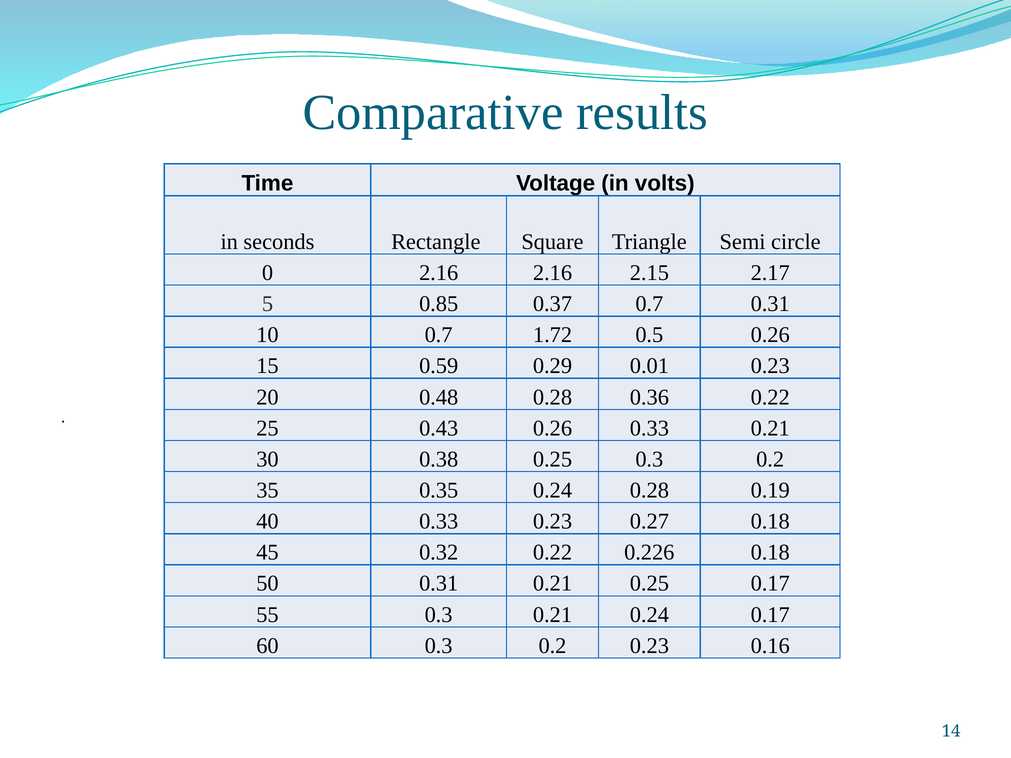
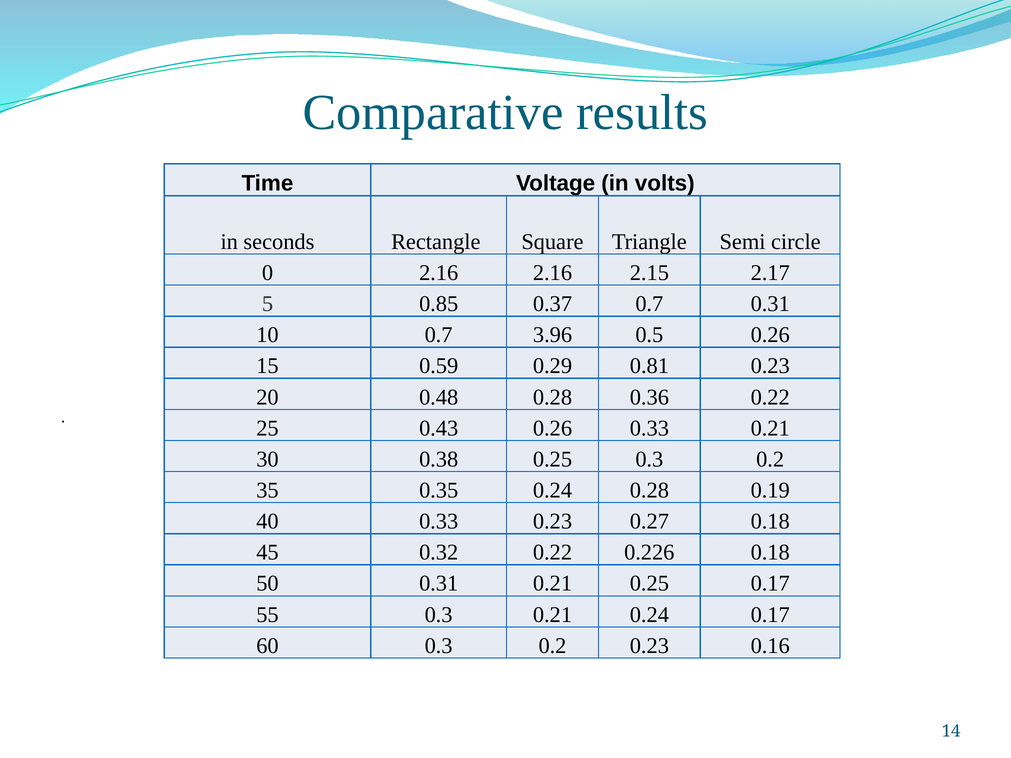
1.72: 1.72 -> 3.96 (553, 335)
0.01: 0.01 -> 0.81 (649, 366)
